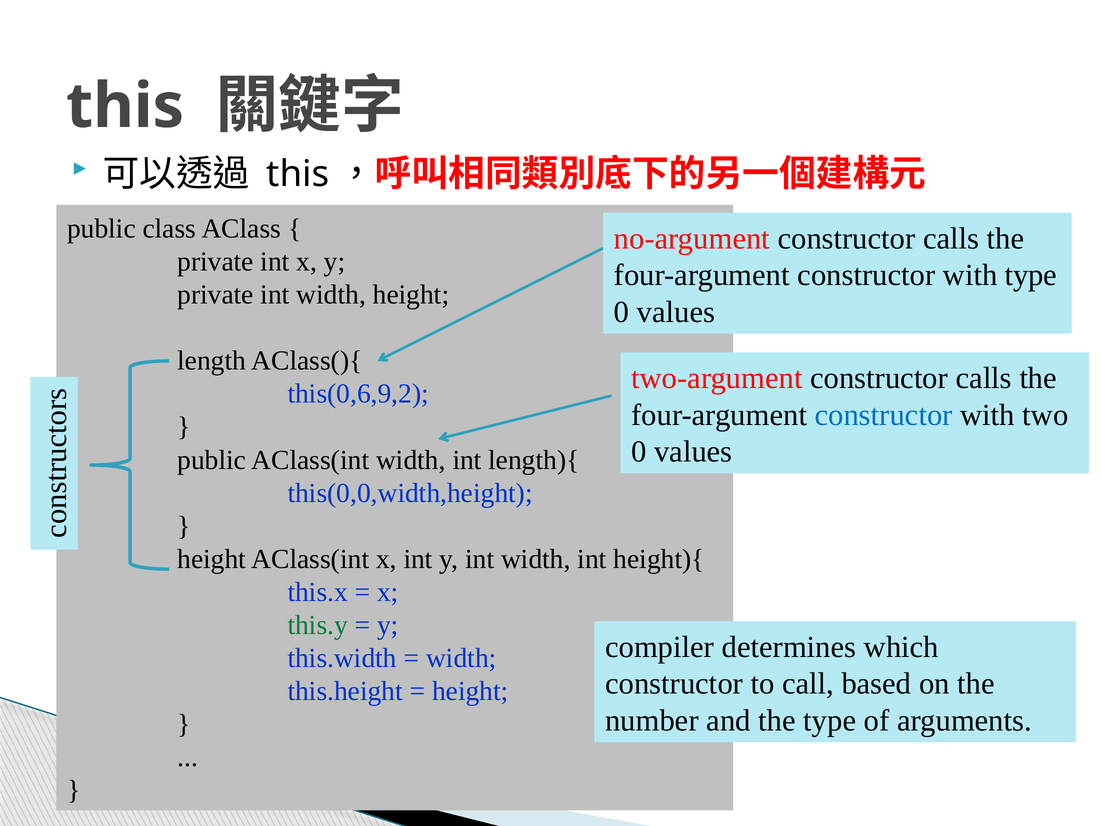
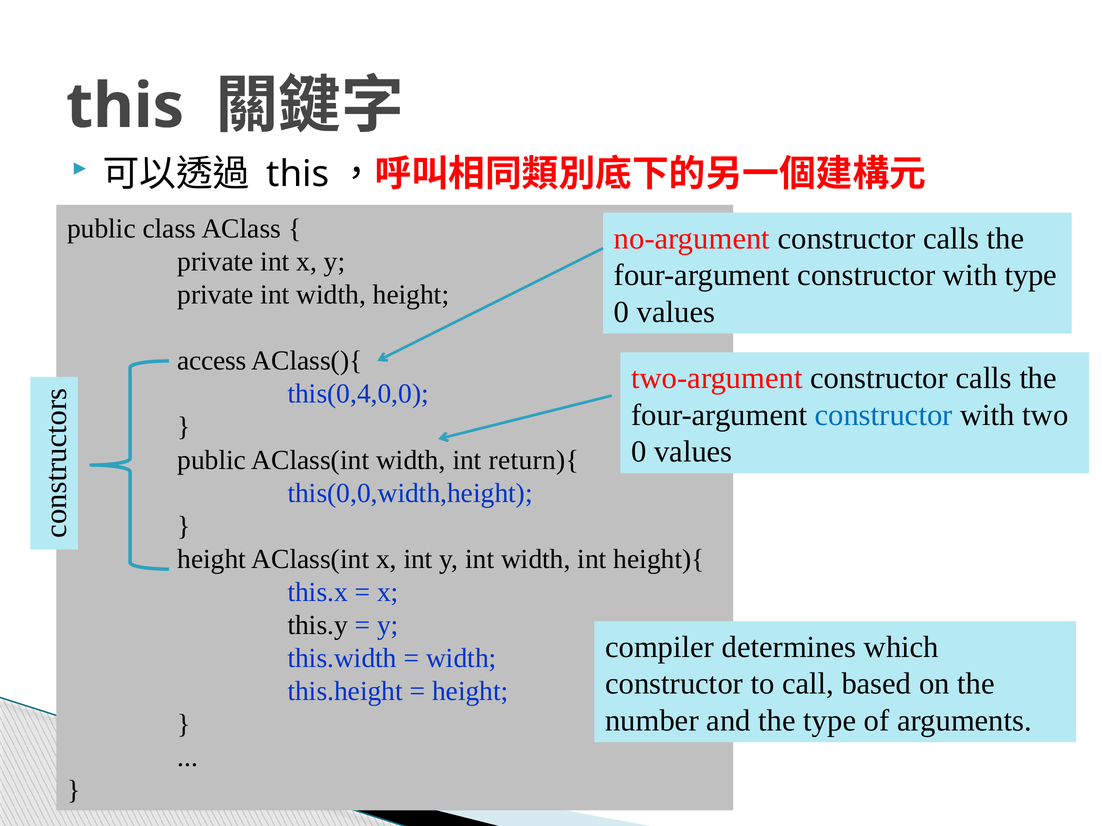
length: length -> access (212, 361)
this(0,6,9,2: this(0,6,9,2 -> this(0,4,0,0 (358, 394)
length){: length){ -> return){ (534, 460)
this.y colour: green -> black (318, 626)
